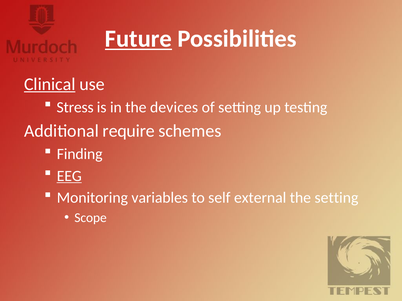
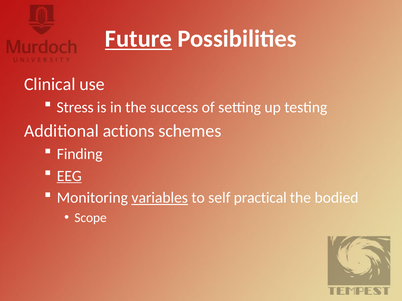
Clinical underline: present -> none (50, 84)
devices: devices -> success (174, 107)
require: require -> actions (129, 131)
variables underline: none -> present (160, 198)
external: external -> practical (260, 198)
the setting: setting -> bodied (337, 198)
